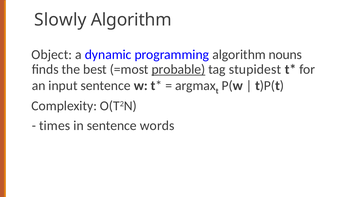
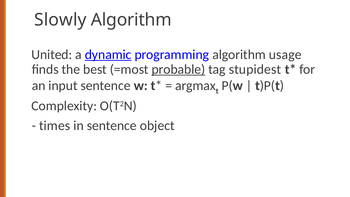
Object: Object -> United (52, 55)
dynamic underline: none -> present (108, 55)
nouns: nouns -> usage (285, 55)
words: words -> object (157, 126)
